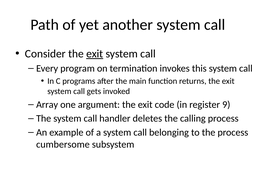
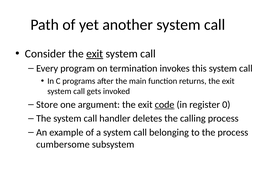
Array: Array -> Store (47, 105)
code underline: none -> present (165, 105)
9: 9 -> 0 (226, 105)
